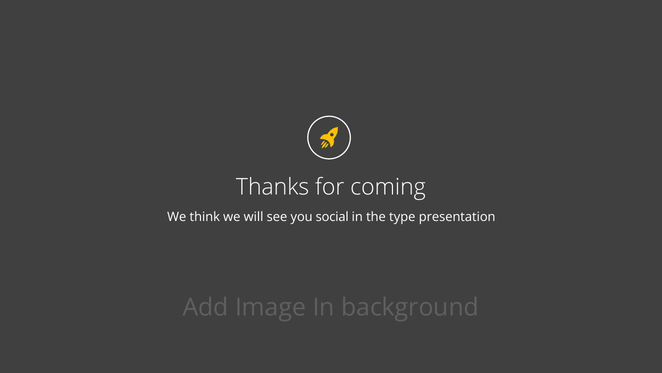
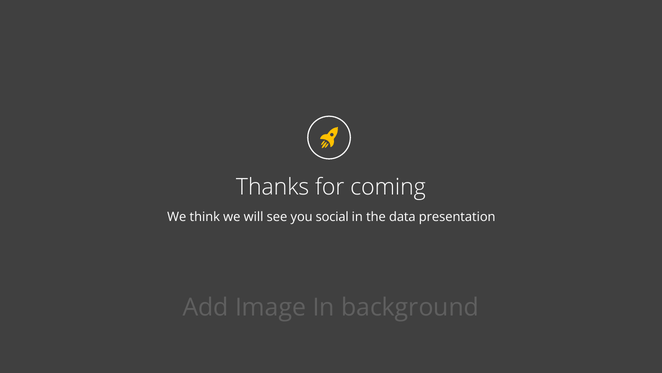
type: type -> data (402, 216)
